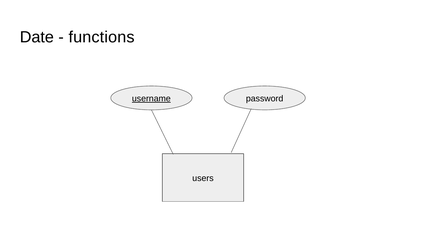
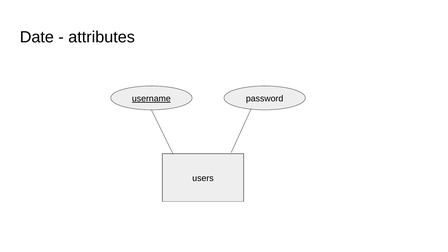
functions: functions -> attributes (102, 37)
